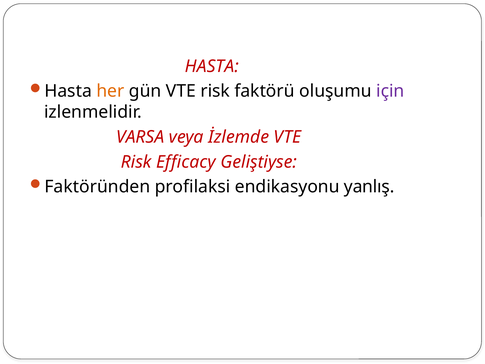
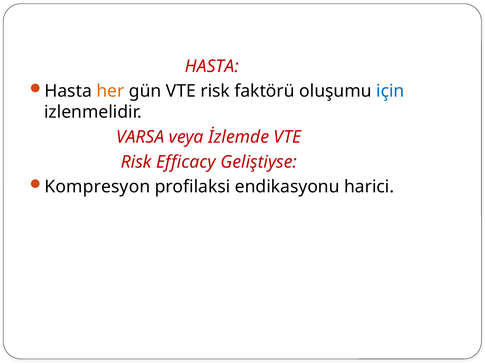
için colour: purple -> blue (390, 91)
Faktöründen: Faktöründen -> Kompresyon (97, 187)
yanlış: yanlış -> harici (369, 187)
